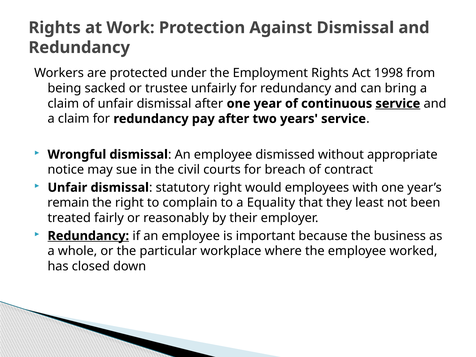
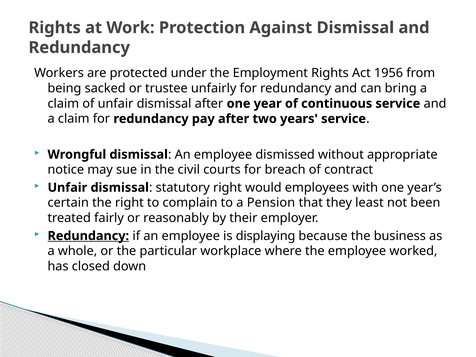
1998: 1998 -> 1956 (389, 73)
service underline: present -> none (398, 104)
remain: remain -> certain (68, 203)
Equality: Equality -> Pension (271, 203)
important: important -> displaying (266, 236)
